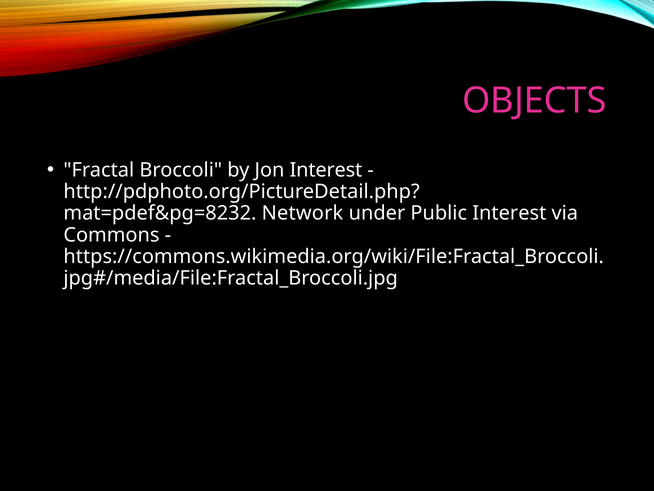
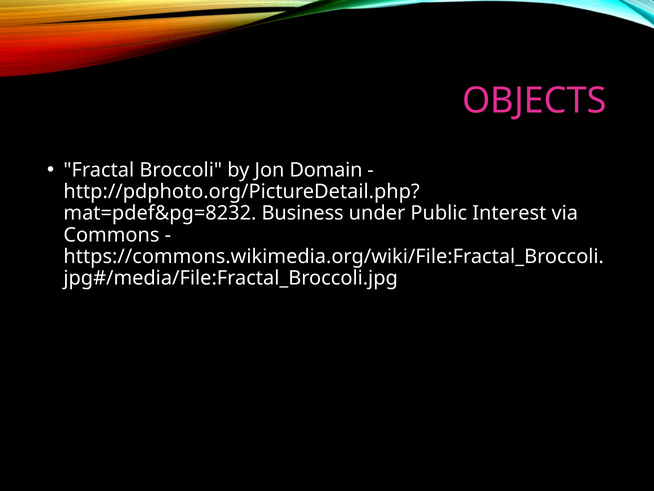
Jon Interest: Interest -> Domain (326, 170)
Network: Network -> Business (303, 213)
